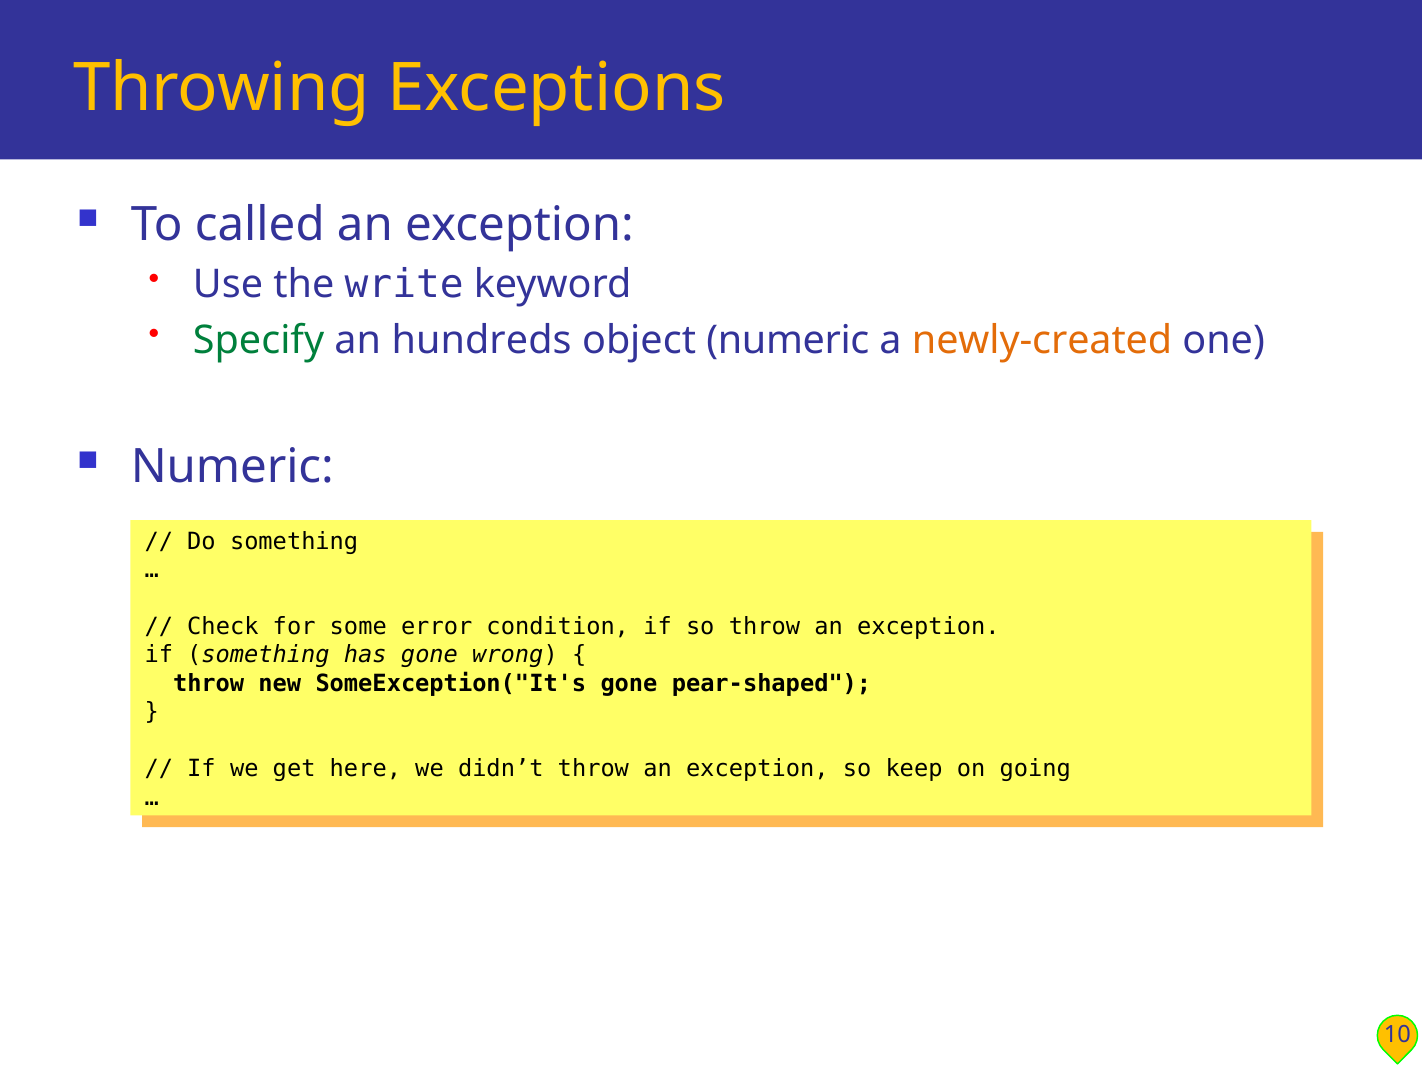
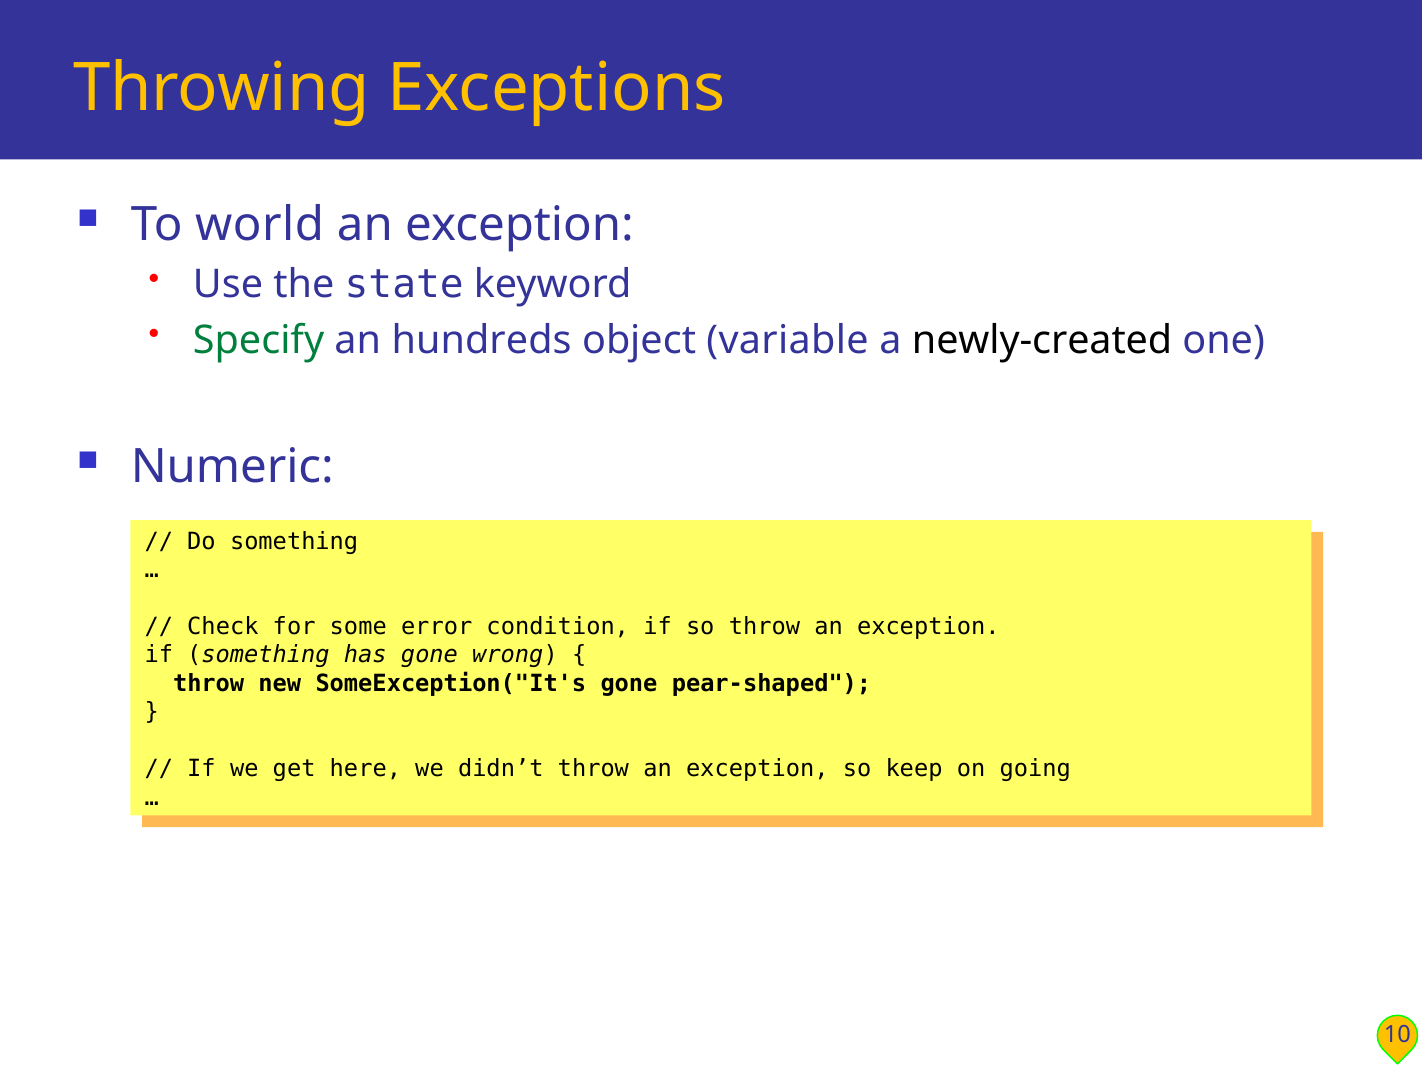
called: called -> world (260, 225)
write: write -> state (404, 285)
object numeric: numeric -> variable (788, 340)
newly-created colour: orange -> black (1042, 340)
